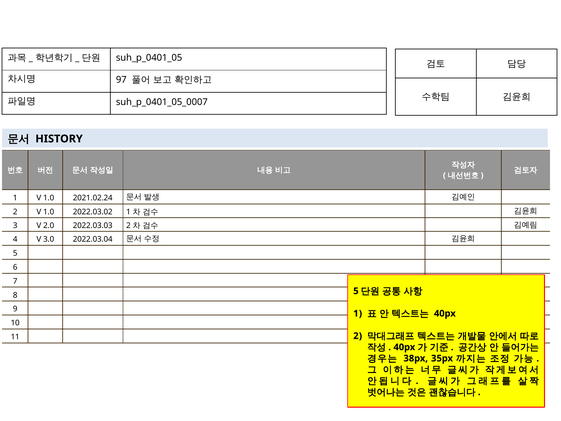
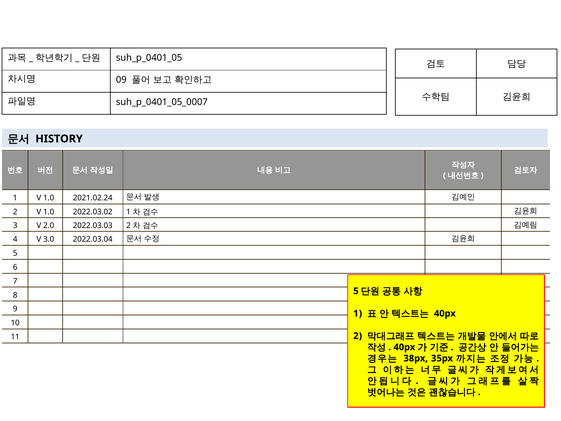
97: 97 -> 09 (121, 80)
